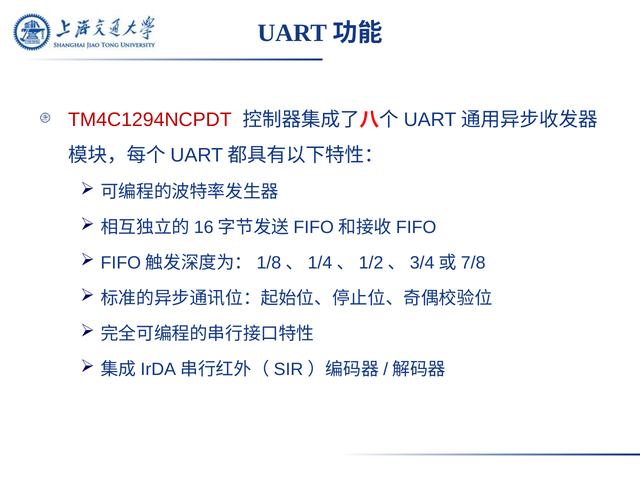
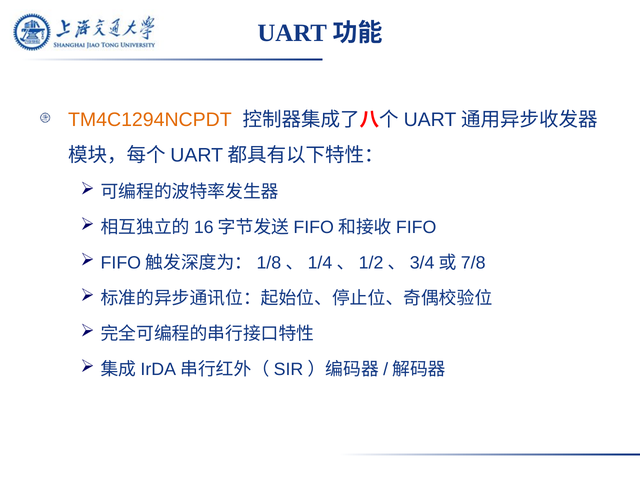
TM4C1294NCPDT colour: red -> orange (150, 120)
